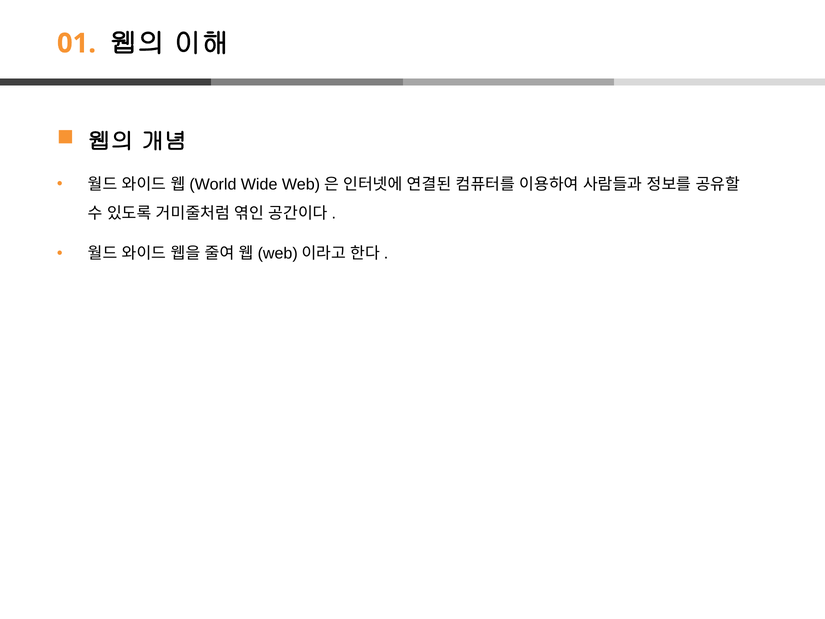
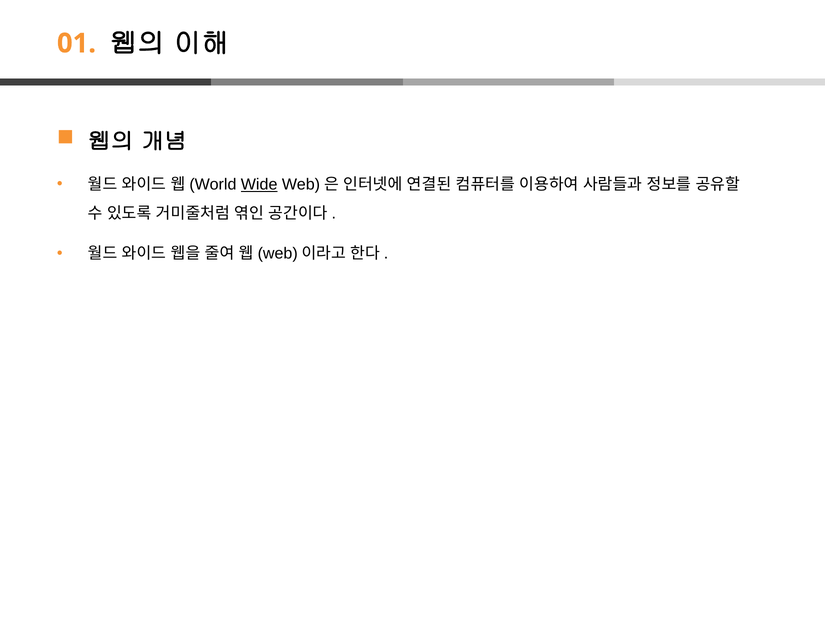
Wide underline: none -> present (259, 184)
